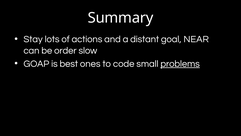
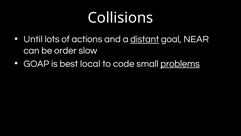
Summary: Summary -> Collisions (120, 18)
Stay: Stay -> Until (33, 39)
distant underline: none -> present (145, 39)
ones: ones -> local (90, 64)
